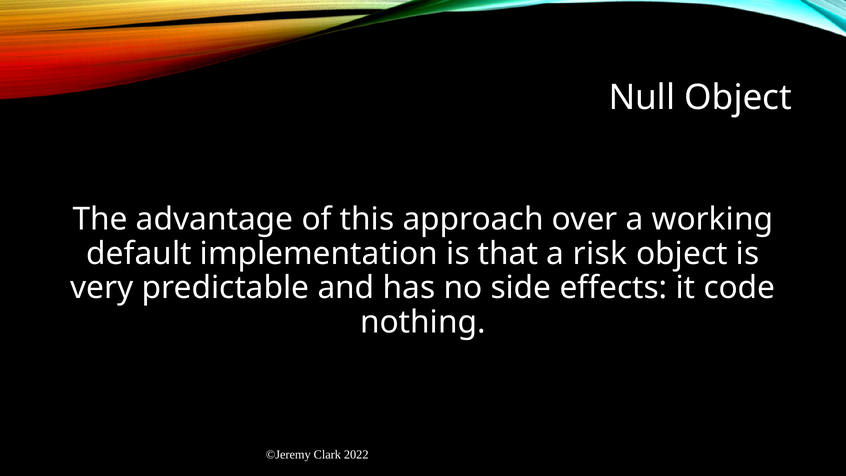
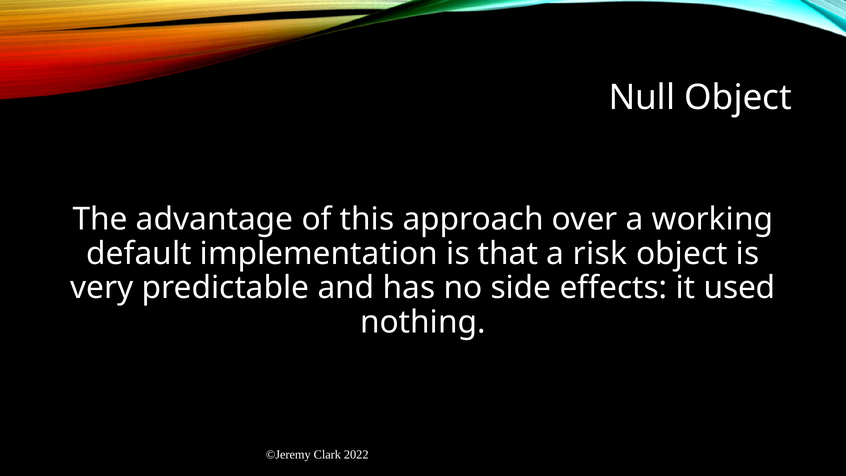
code: code -> used (739, 288)
